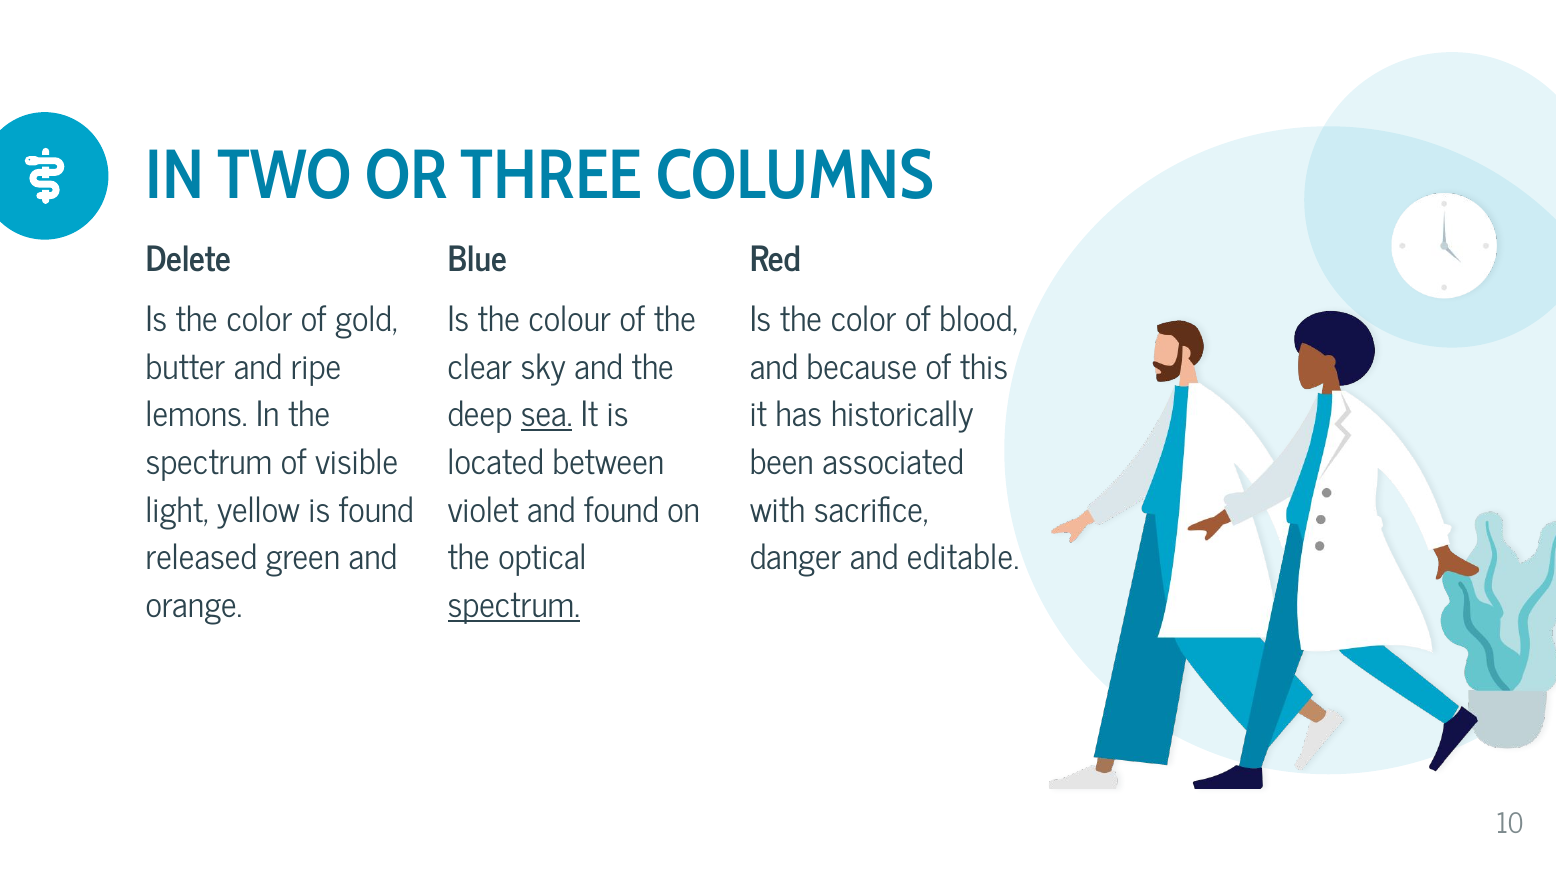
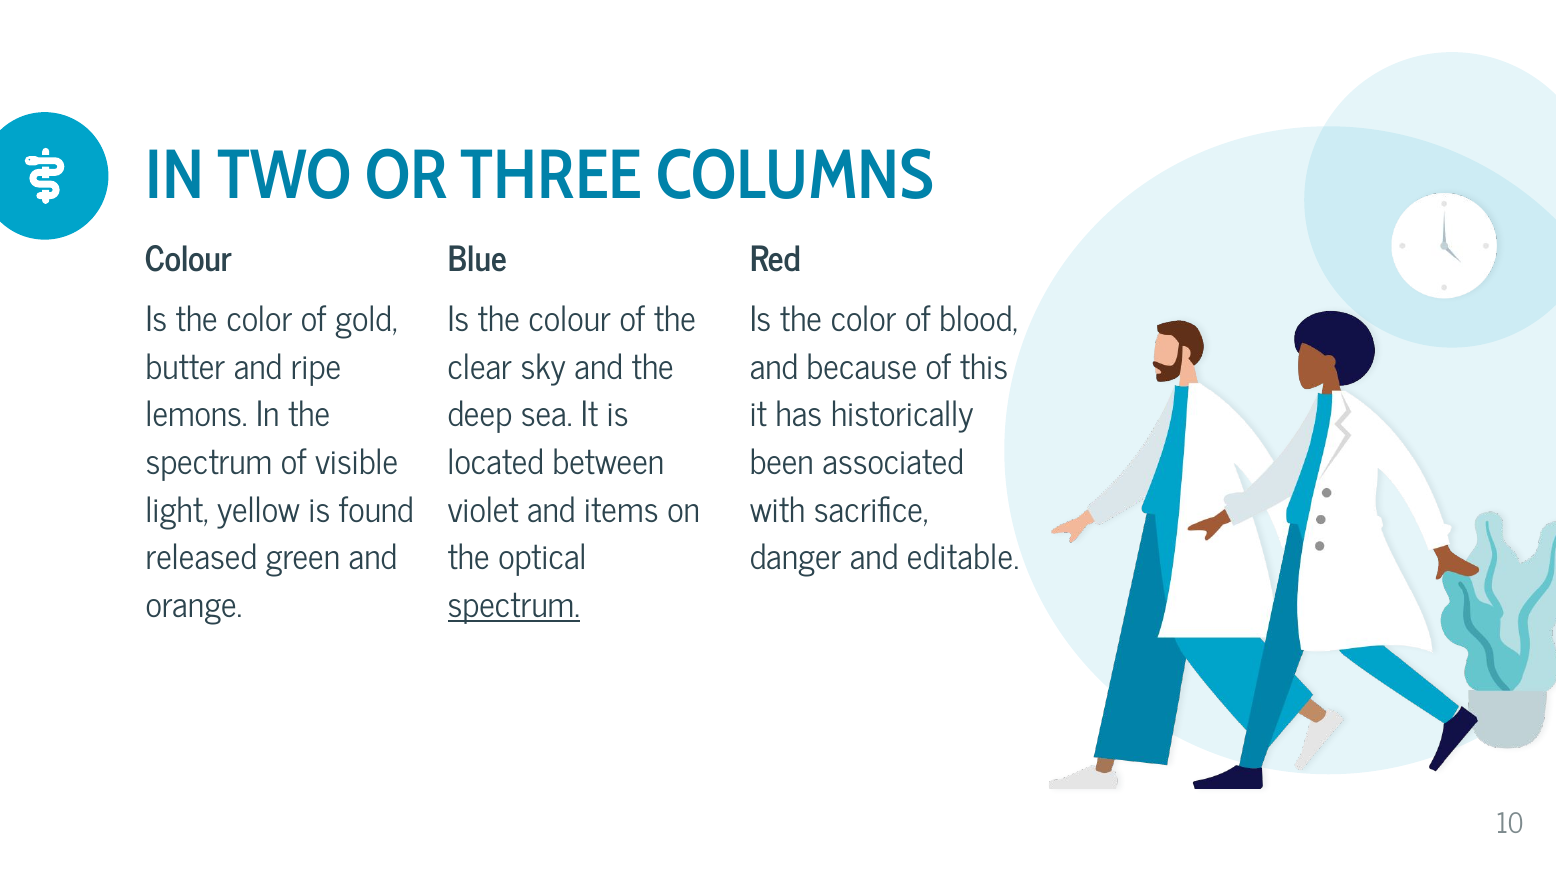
Delete: Delete -> Colour (188, 260)
sea underline: present -> none (547, 416)
and found: found -> items (621, 511)
